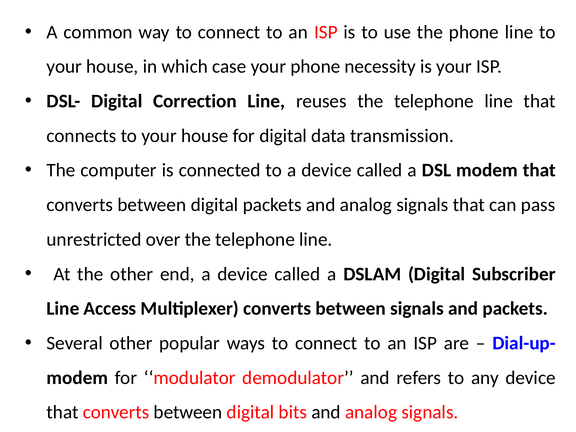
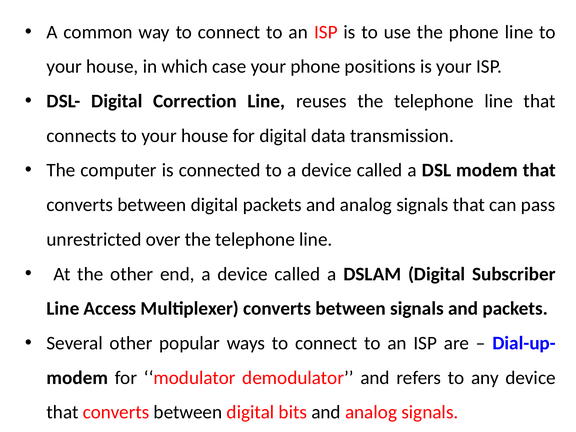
necessity: necessity -> positions (380, 67)
